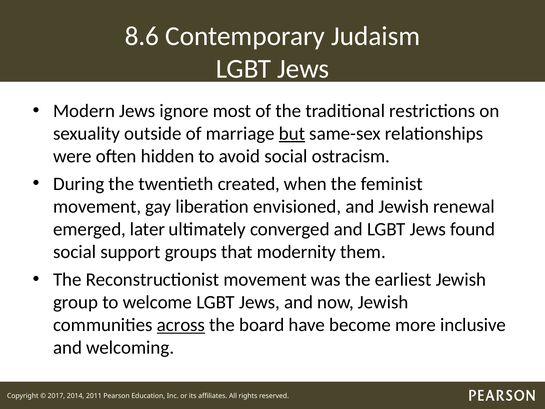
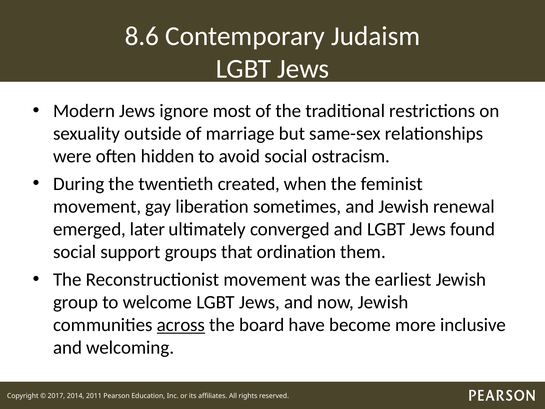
but underline: present -> none (292, 133)
envisioned: envisioned -> sometimes (297, 206)
modernity: modernity -> ordination (297, 252)
